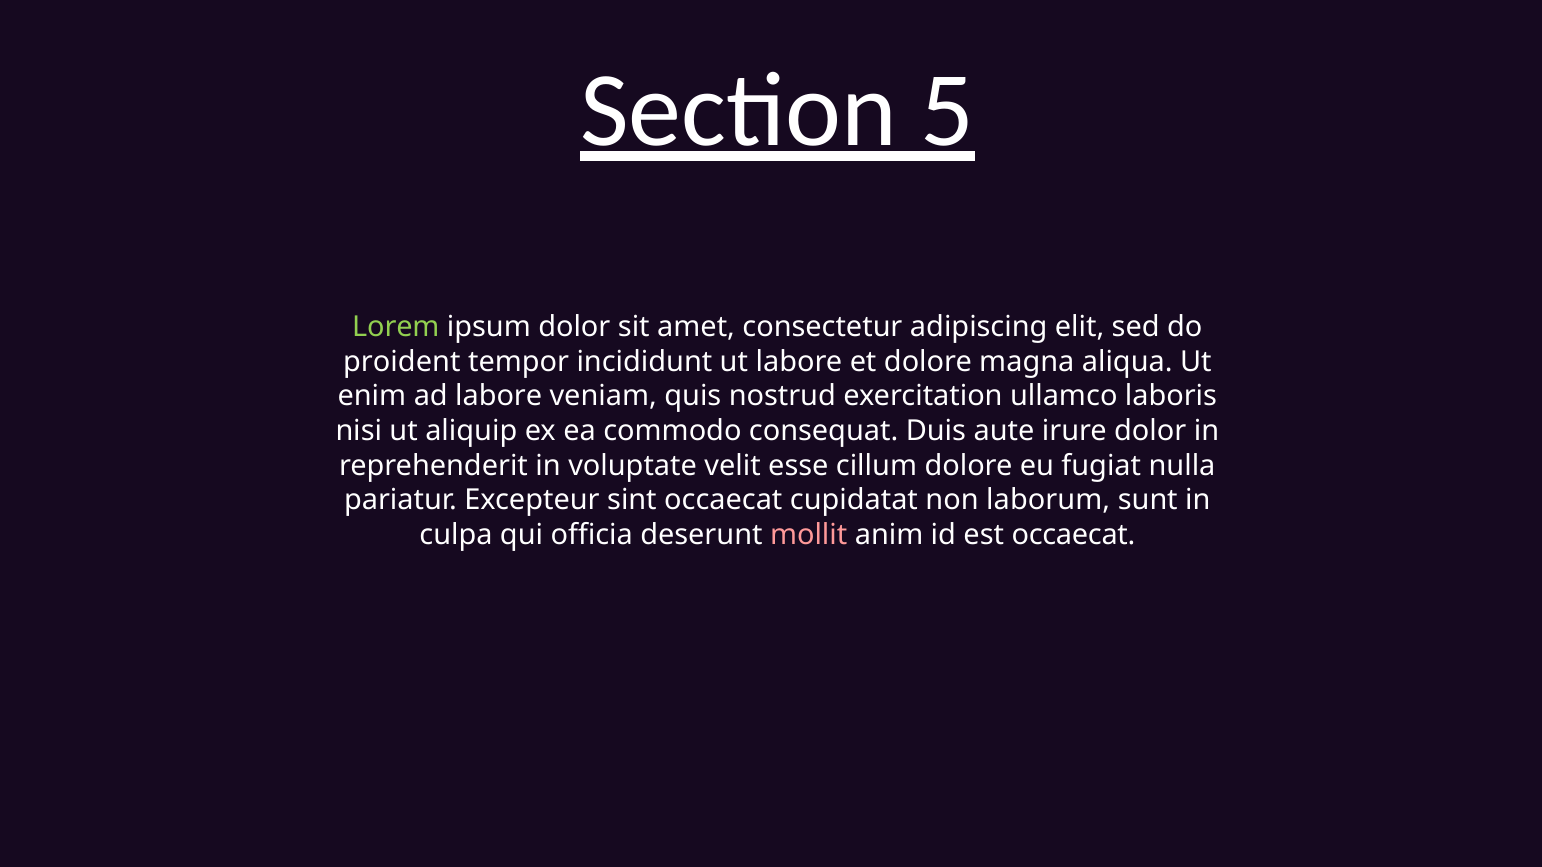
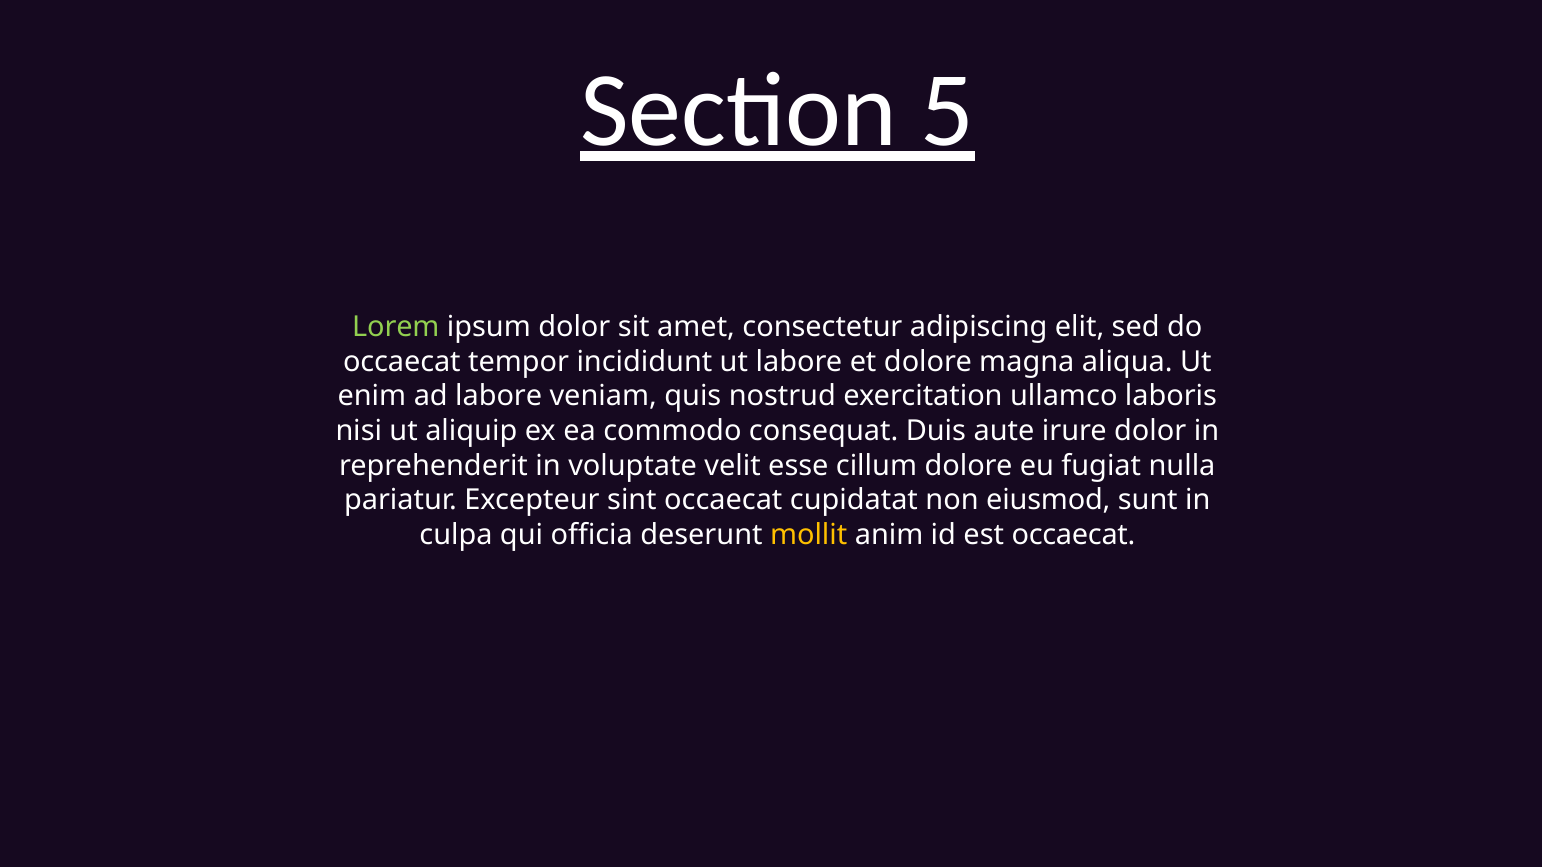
proident: proident -> occaecat (402, 362)
laborum: laborum -> eiusmod (1048, 500)
mollit colour: pink -> yellow (809, 535)
